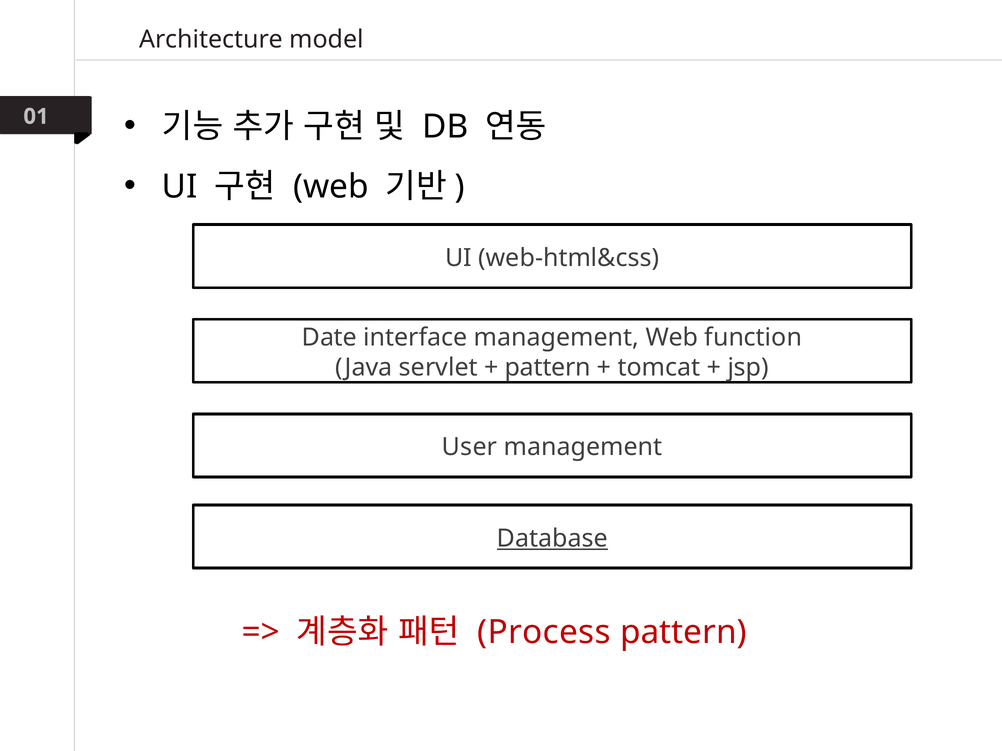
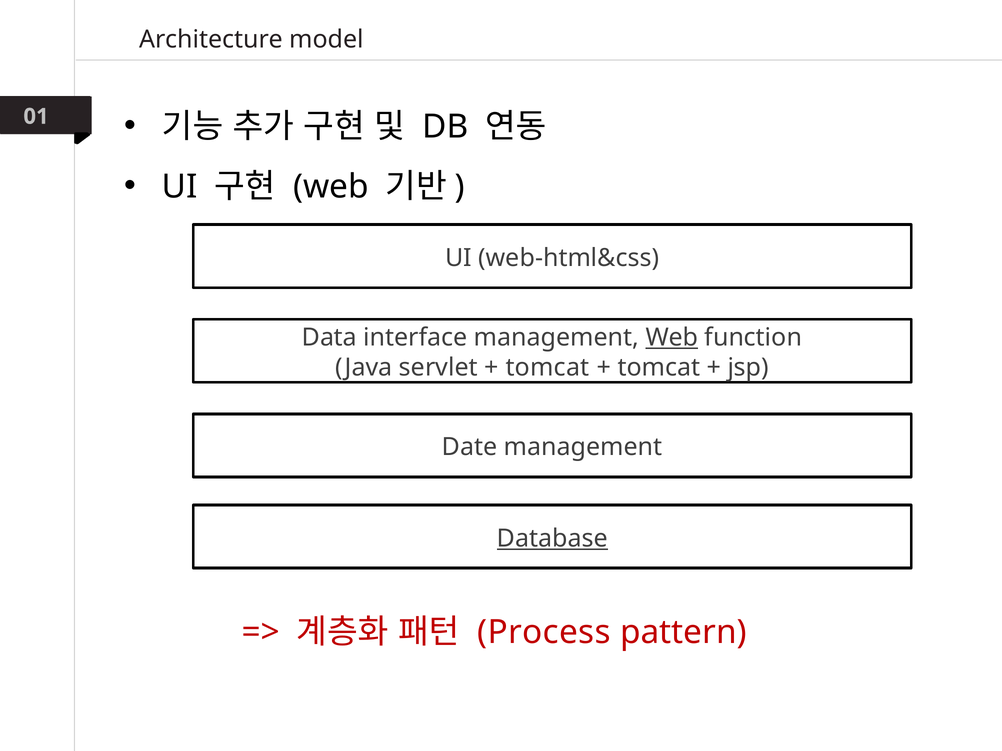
Date: Date -> Data (329, 338)
Web underline: none -> present (672, 338)
pattern: pattern -> tomcat (548, 368)
User: User -> Date (470, 448)
